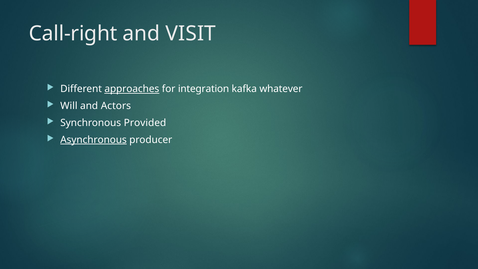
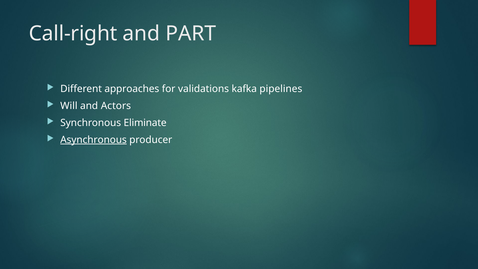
VISIT: VISIT -> PART (191, 34)
approaches underline: present -> none (132, 89)
integration: integration -> validations (204, 89)
whatever: whatever -> pipelines (281, 89)
Provided: Provided -> Eliminate (145, 123)
